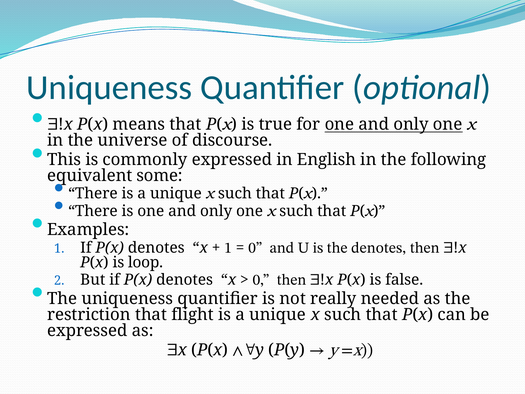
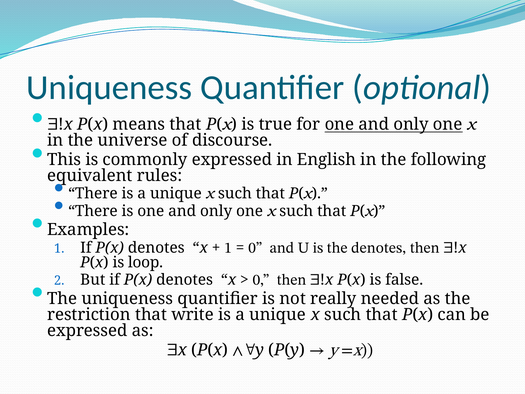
some: some -> rules (159, 176)
flight: flight -> write (193, 314)
